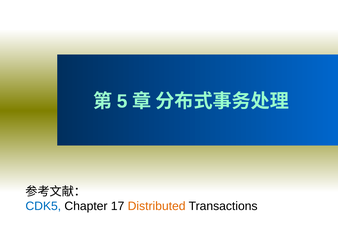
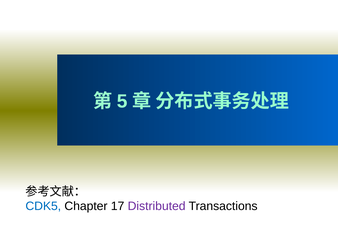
Distributed colour: orange -> purple (157, 206)
